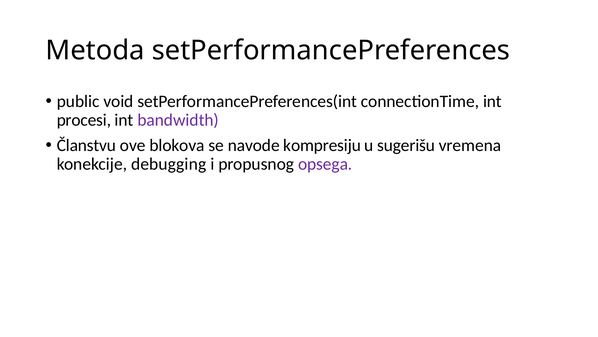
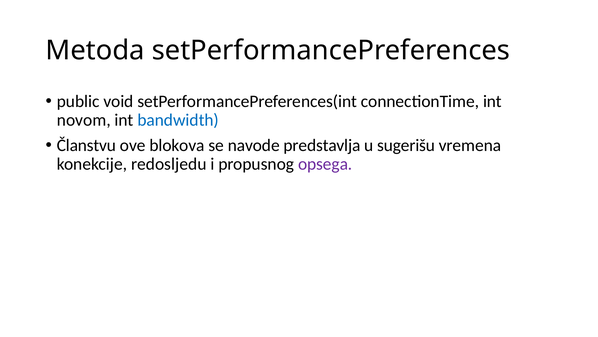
procesi: procesi -> novom (84, 120)
bandwidth colour: purple -> blue (178, 120)
kompresiju: kompresiju -> predstavlja (322, 145)
debugging: debugging -> redosljedu (169, 164)
